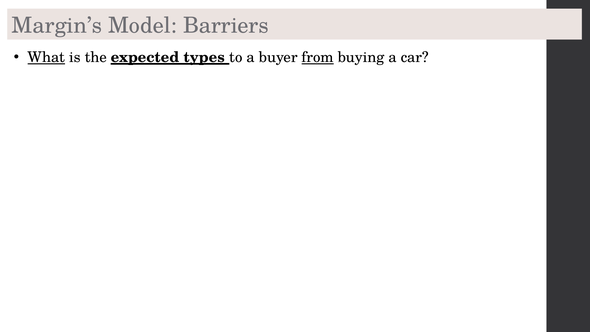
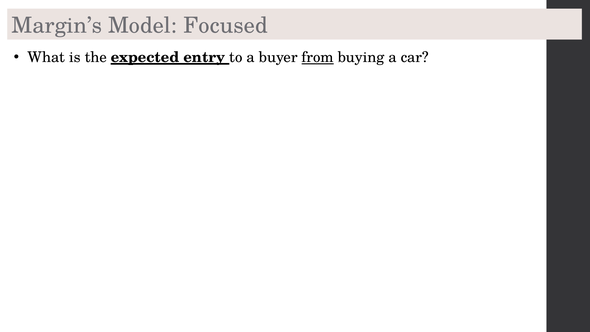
Barriers: Barriers -> Focused (226, 26)
What underline: present -> none (46, 57)
types: types -> entry (204, 57)
